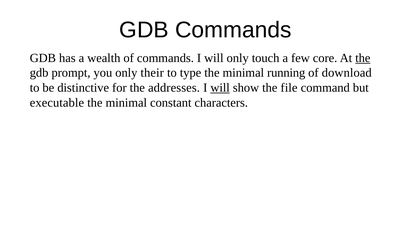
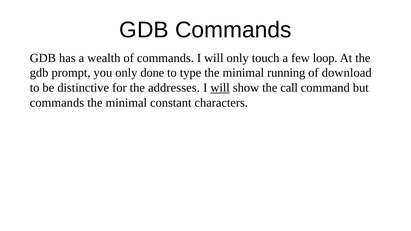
core: core -> loop (325, 58)
the underline: present -> none (363, 58)
their: their -> done (152, 73)
file: file -> call (289, 88)
executable: executable -> commands (57, 103)
